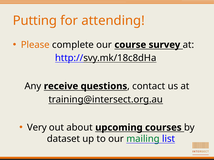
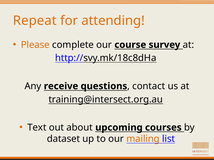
Putting: Putting -> Repeat (35, 21)
Very: Very -> Text (37, 128)
mailing colour: green -> orange (143, 139)
